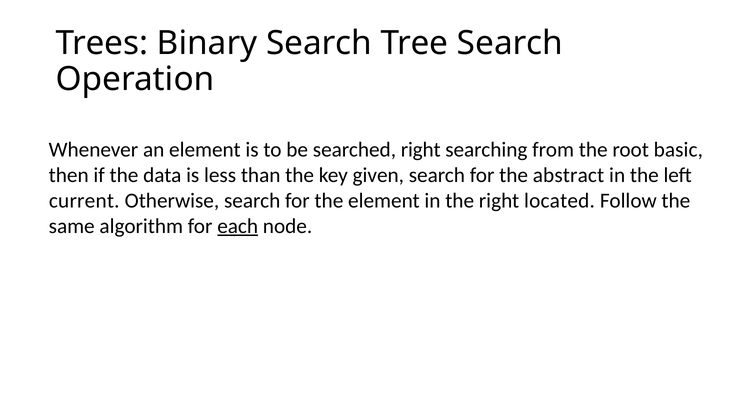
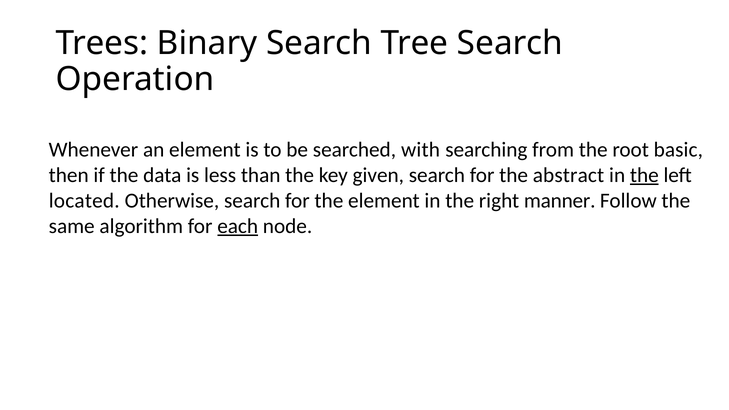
searched right: right -> with (421, 150)
the underline: none -> present (644, 175)
current: current -> located (84, 201)
located: located -> manner (560, 201)
